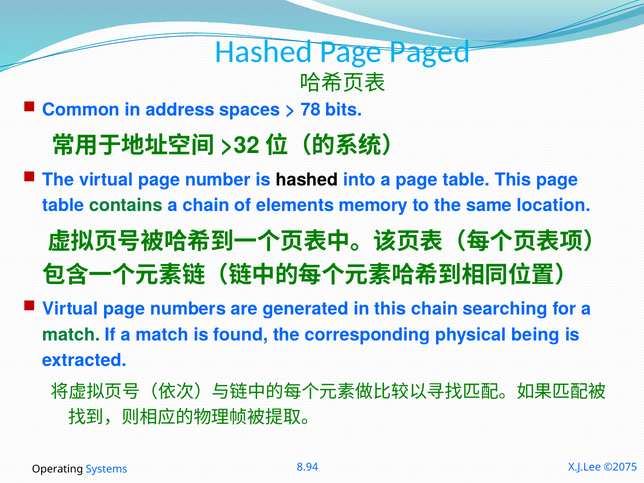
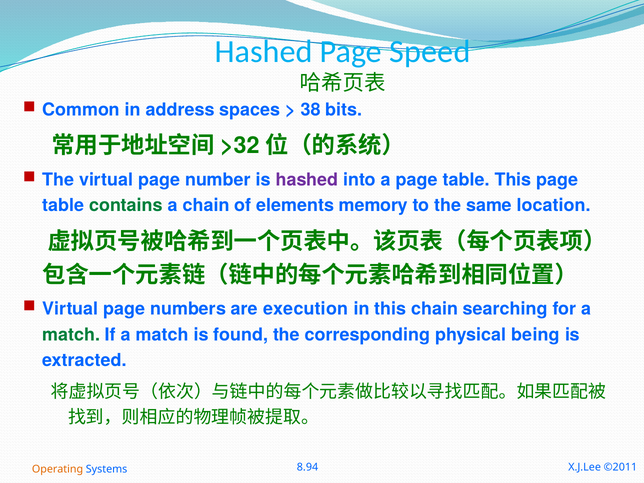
Paged: Paged -> Speed (430, 52)
78: 78 -> 38 (311, 110)
hashed colour: black -> purple (307, 180)
generated: generated -> execution (306, 309)
©2075: ©2075 -> ©2011 (620, 467)
Operating colour: black -> orange (58, 469)
